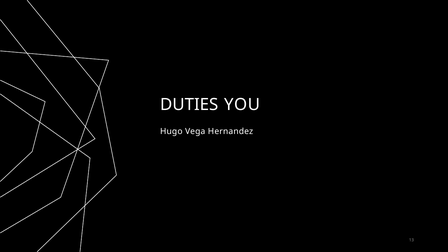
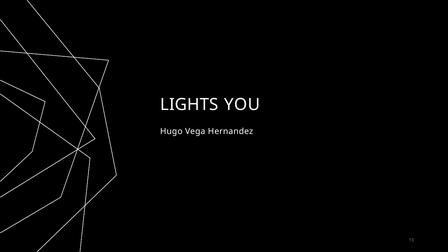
DUTIES: DUTIES -> LIGHTS (189, 105)
